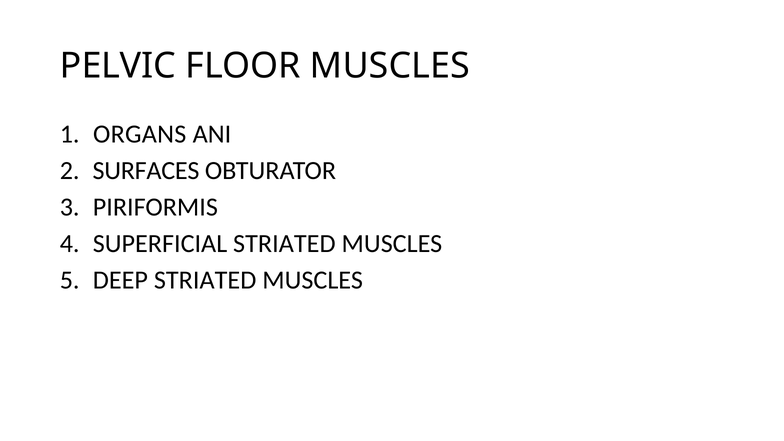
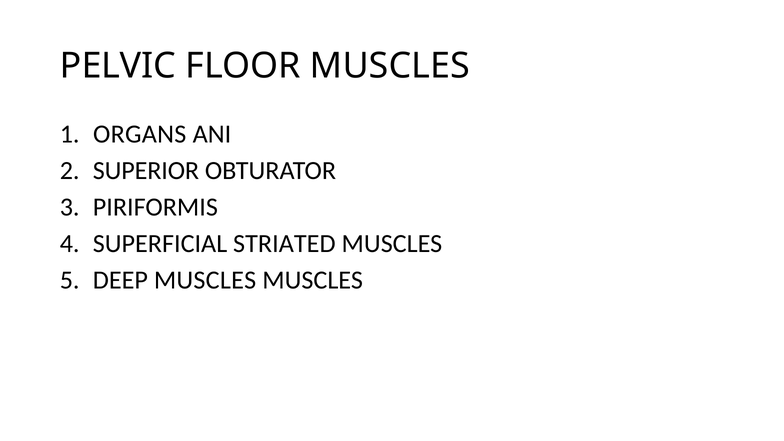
SURFACES: SURFACES -> SUPERIOR (146, 171)
DEEP STRIATED: STRIATED -> MUSCLES (205, 280)
